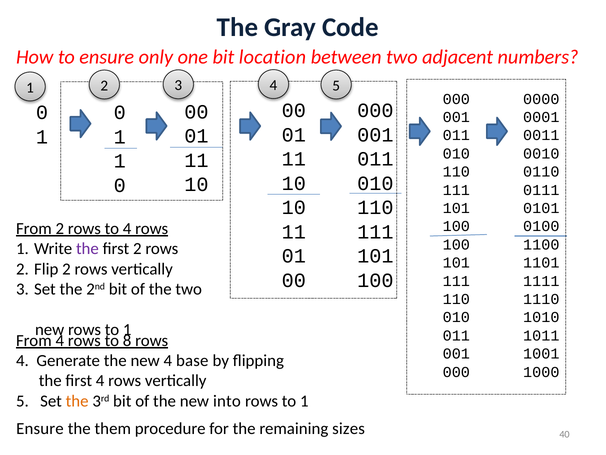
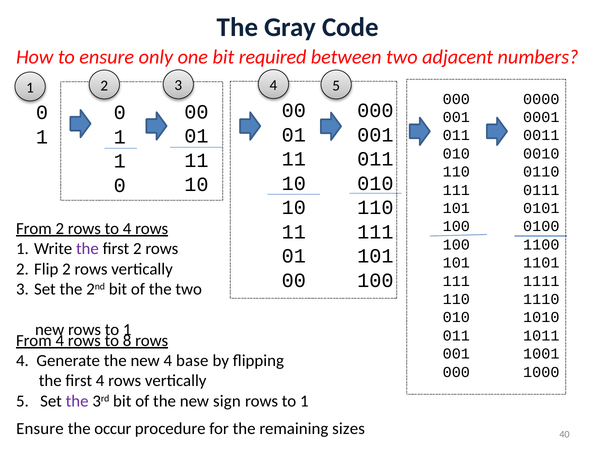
location: location -> required (273, 57)
the colour: orange -> purple (77, 401)
into: into -> sign (227, 401)
them: them -> occur (113, 428)
